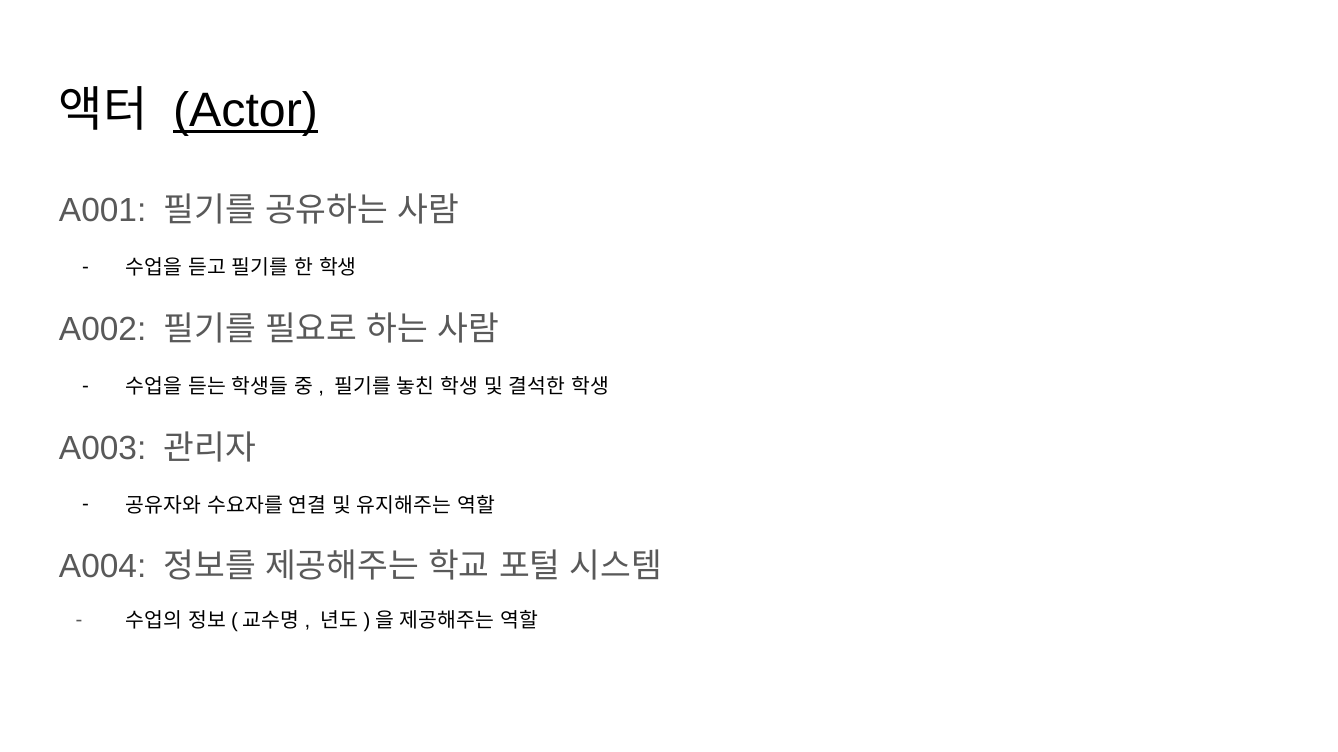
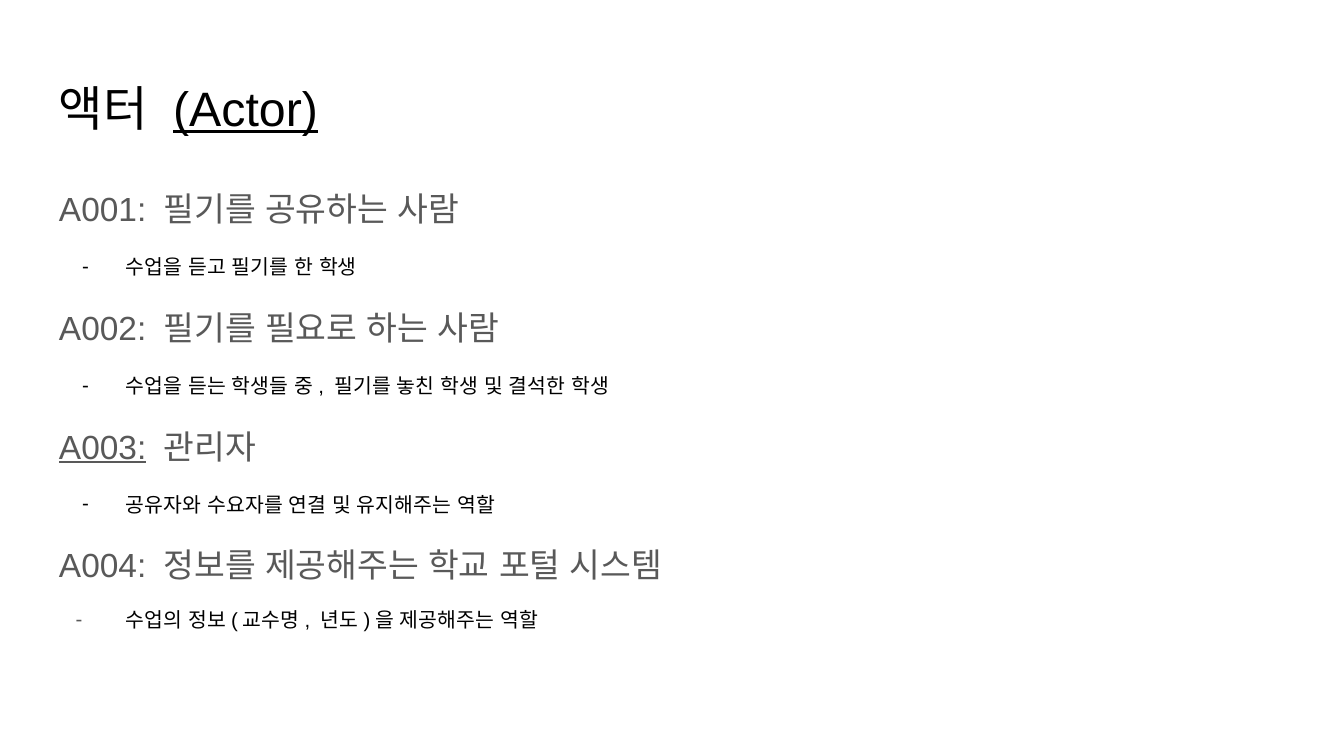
A003 underline: none -> present (103, 448)
